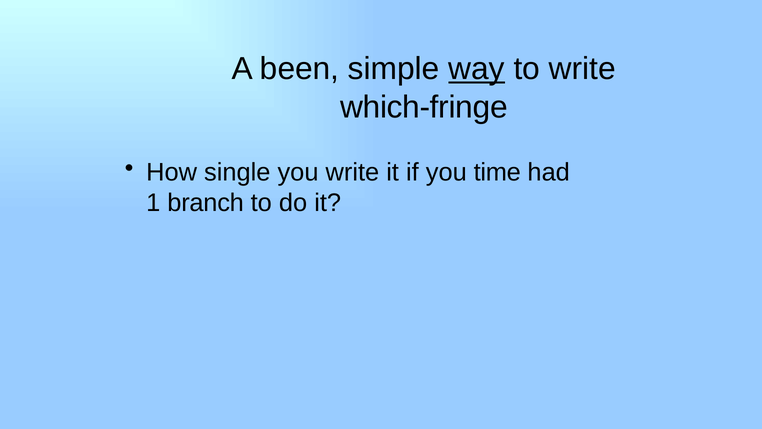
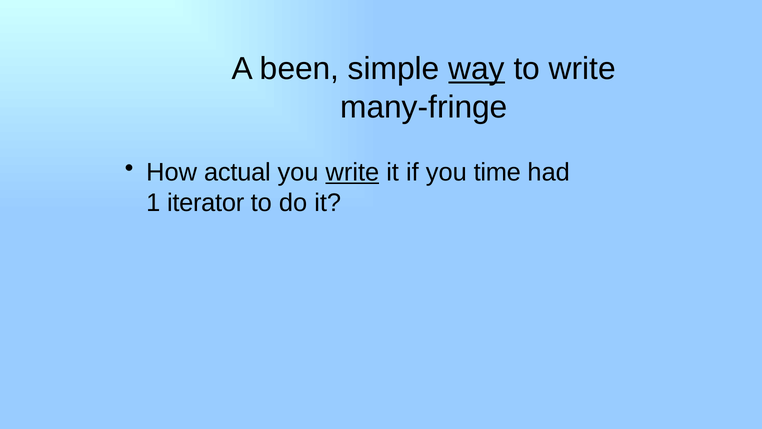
which-fringe: which-fringe -> many-fringe (424, 107)
single: single -> actual (237, 172)
write underline: none -> present (352, 172)
branch: branch -> iterator (206, 203)
